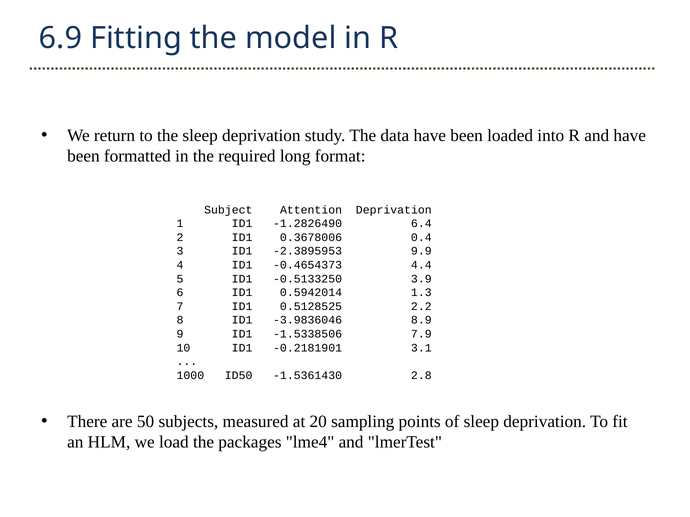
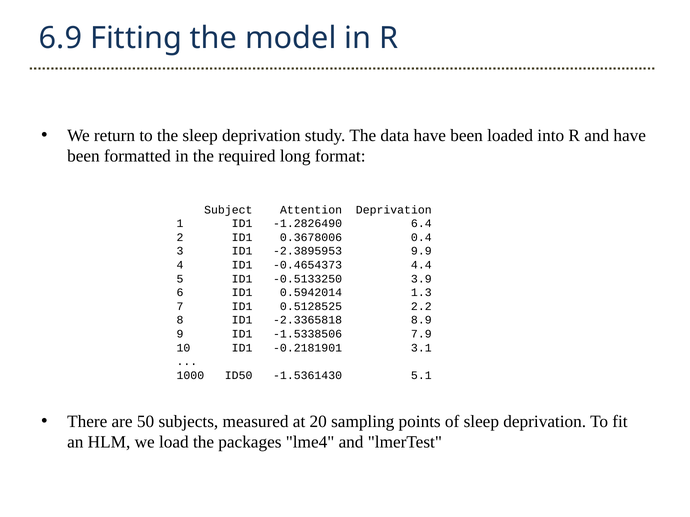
-3.9836046: -3.9836046 -> -2.3365818 (308, 320)
2.8: 2.8 -> 5.1 (421, 376)
